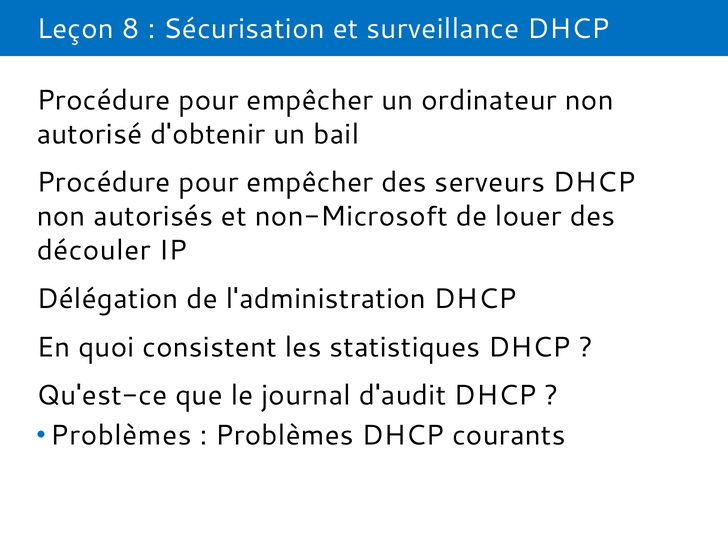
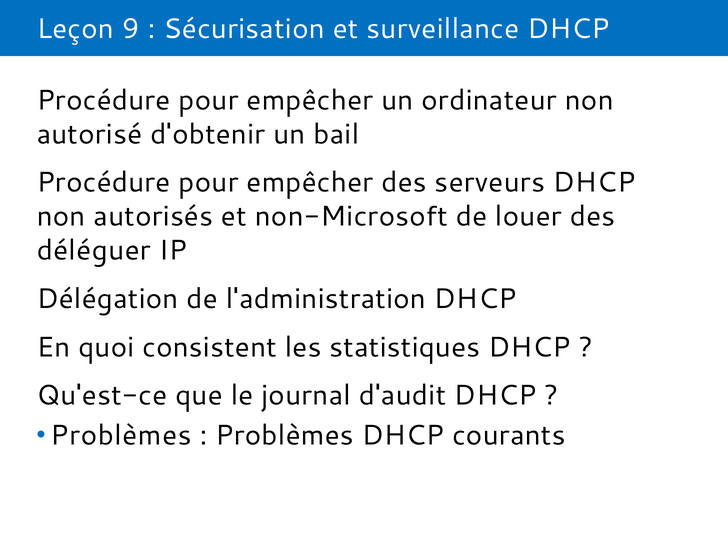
8: 8 -> 9 (131, 29)
découler: découler -> déléguer (94, 251)
